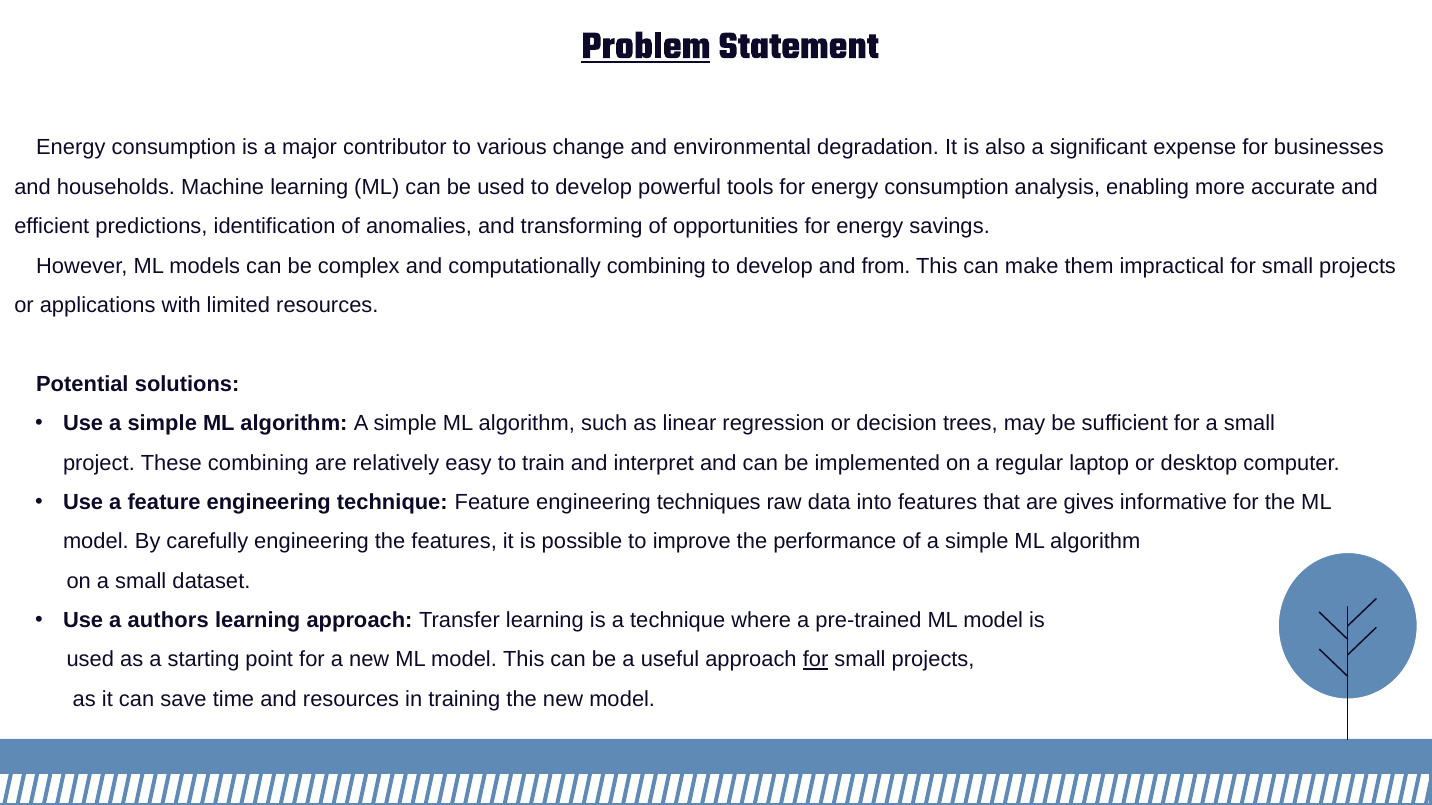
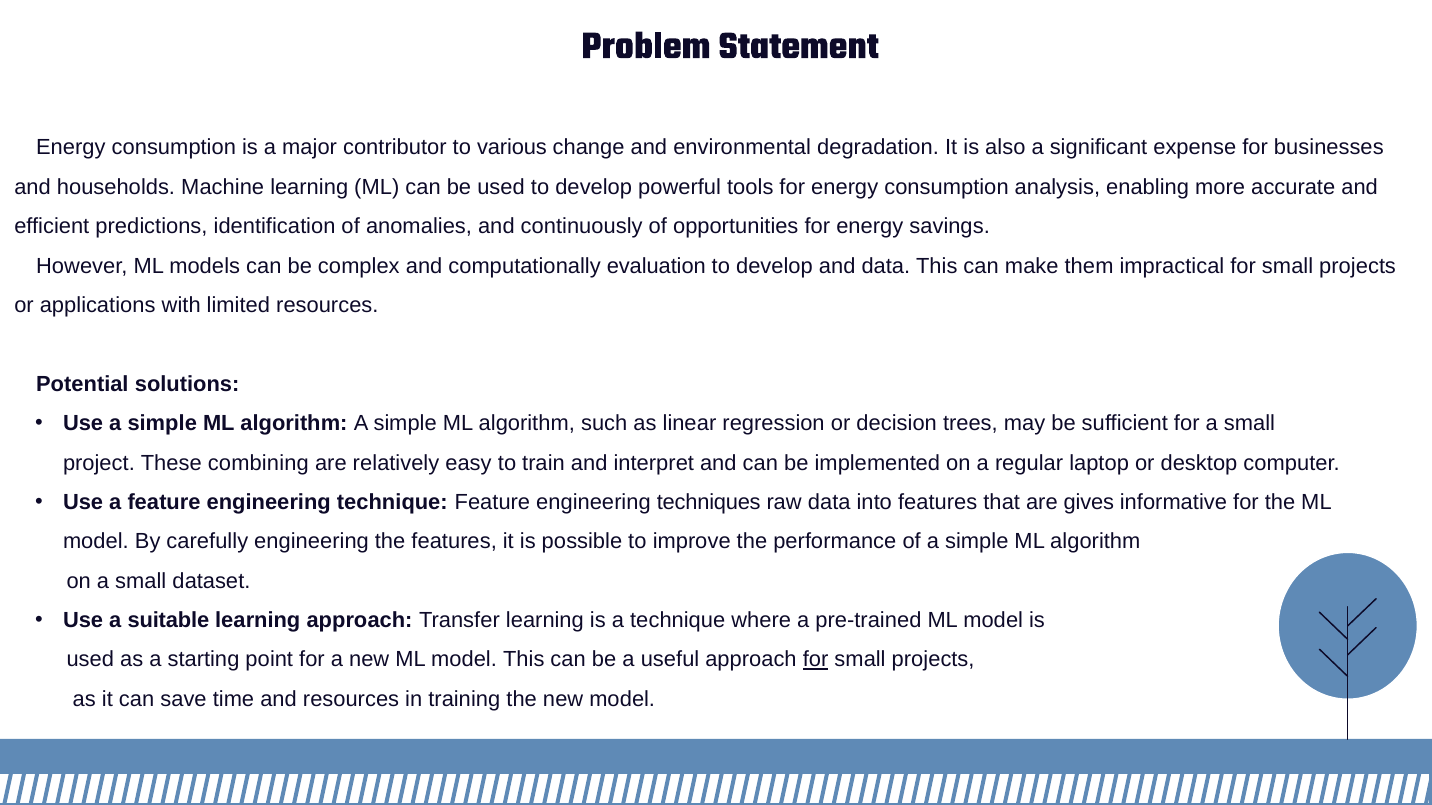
Problem underline: present -> none (646, 45)
transforming: transforming -> continuously (582, 227)
computationally combining: combining -> evaluation (656, 266)
and from: from -> data (886, 266)
authors: authors -> suitable (168, 621)
